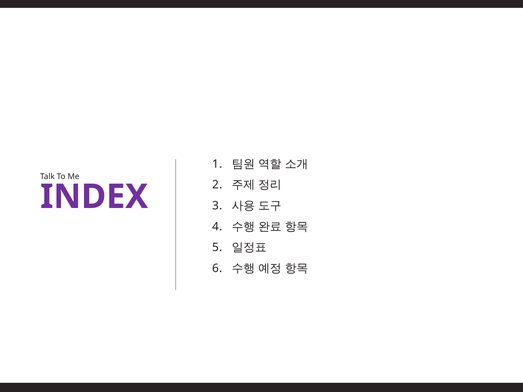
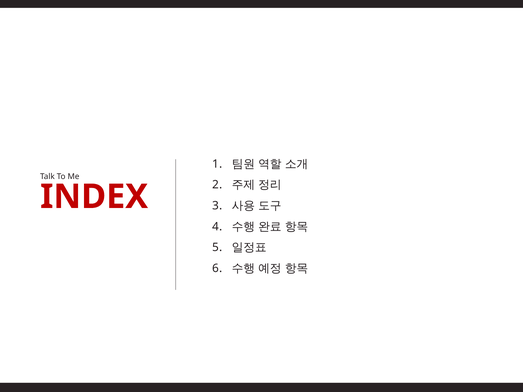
INDEX colour: purple -> red (94, 197)
